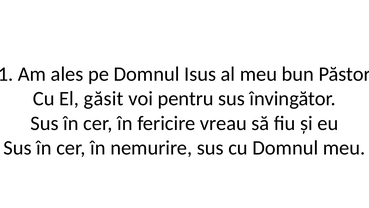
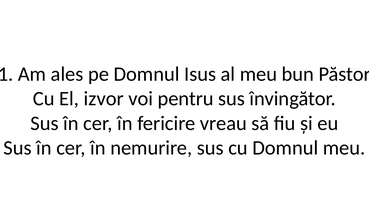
găsit: găsit -> izvor (104, 98)
